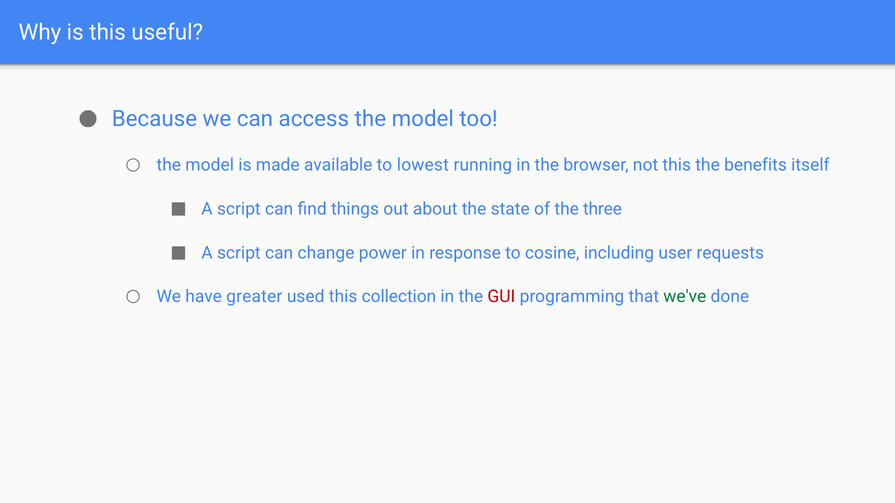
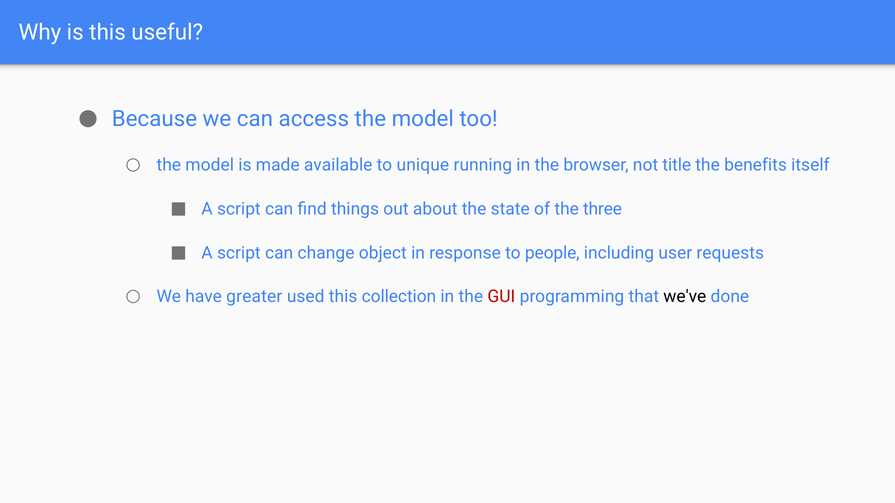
lowest: lowest -> unique (423, 165)
not this: this -> title (677, 165)
power: power -> object (383, 253)
cosine: cosine -> people (552, 253)
we've colour: green -> black (685, 297)
